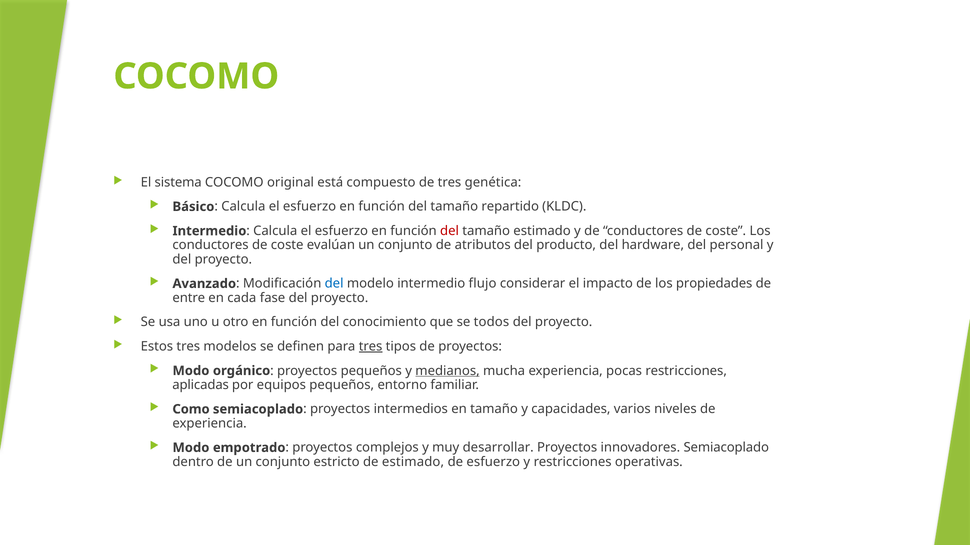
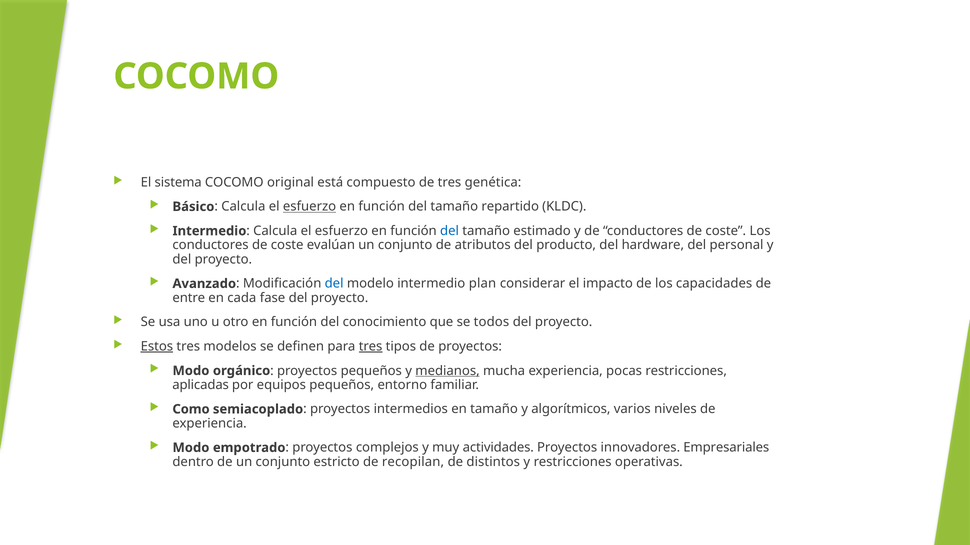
esfuerzo underline: none -> present (310, 207)
del colour: red -> blue (450, 231)
flujo: flujo -> plan (483, 284)
propiedades: propiedades -> capacidades (714, 284)
Estos underline: none -> present (157, 347)
capacidades: capacidades -> algorítmicos (571, 410)
desarrollar: desarrollar -> actividades (498, 448)
innovadores Semiacoplado: Semiacoplado -> Empresariales (726, 448)
de estimado: estimado -> recopilan (413, 462)
de esfuerzo: esfuerzo -> distintos (493, 462)
